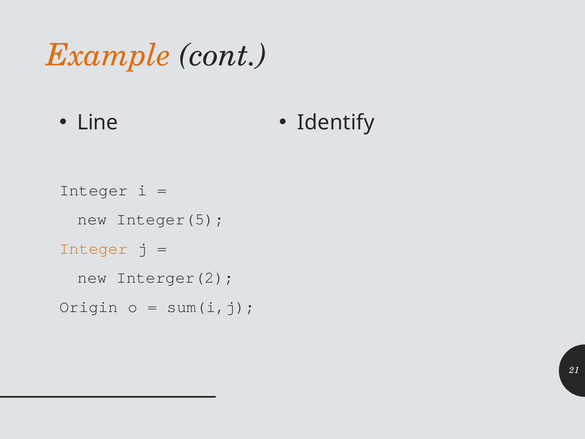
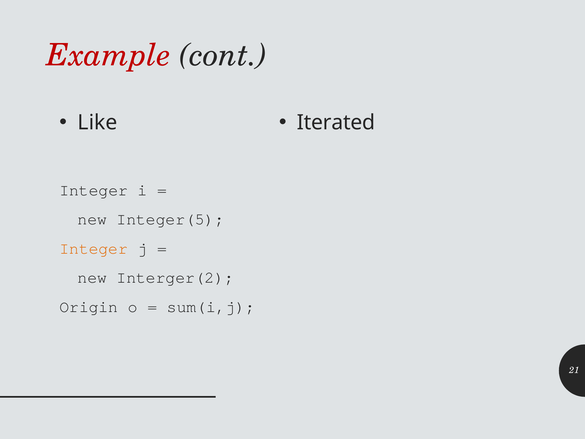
Example colour: orange -> red (109, 55)
Line: Line -> Like (98, 122)
Identify: Identify -> Iterated (336, 122)
